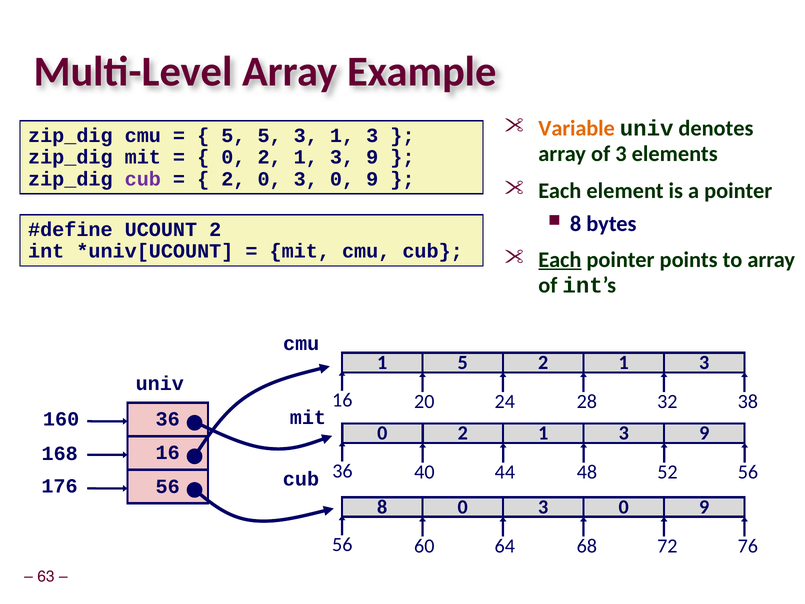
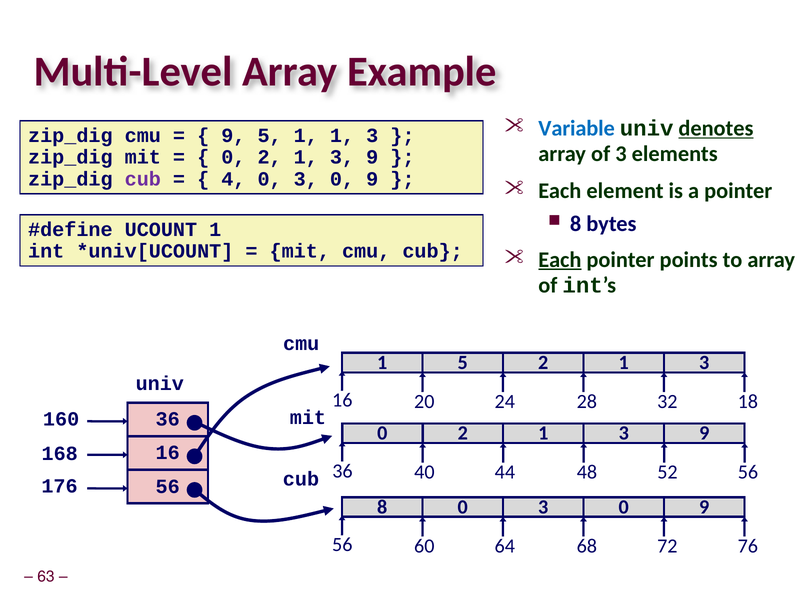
Variable colour: orange -> blue (577, 128)
denotes underline: none -> present (716, 128)
5: 5 -> 9 (233, 135)
5 3: 3 -> 1 (306, 135)
2: 2 -> 4 (233, 179)
UCOUNT 2: 2 -> 1 (215, 229)
38: 38 -> 18 (748, 401)
